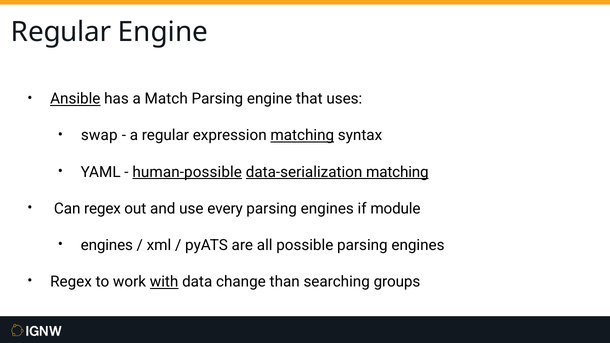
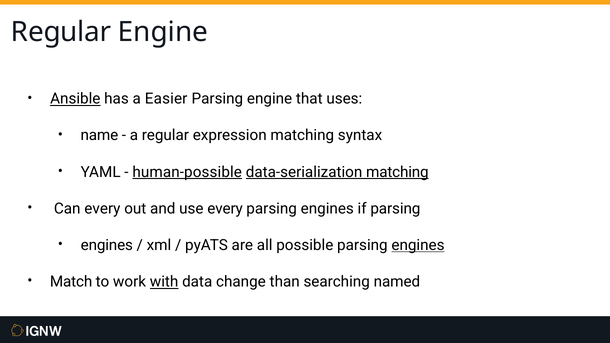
Match: Match -> Easier (166, 99)
swap: swap -> name (99, 136)
matching underline: present -> none (302, 136)
Can regex: regex -> every (102, 209)
if module: module -> parsing (395, 209)
engines underline: none -> present (418, 245)
Regex: Regex -> Match (71, 282)
groups: groups -> named (397, 282)
